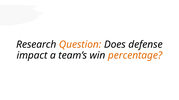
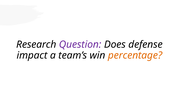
Question colour: orange -> purple (80, 45)
